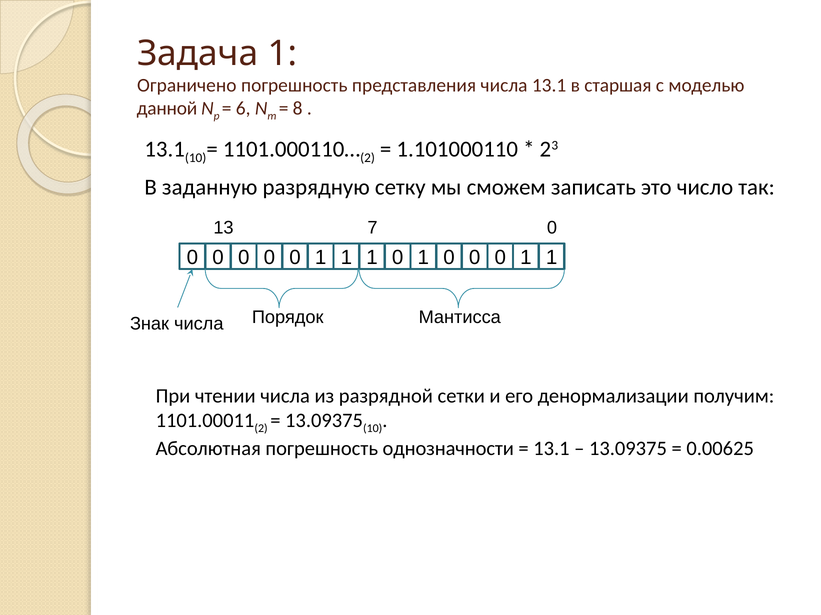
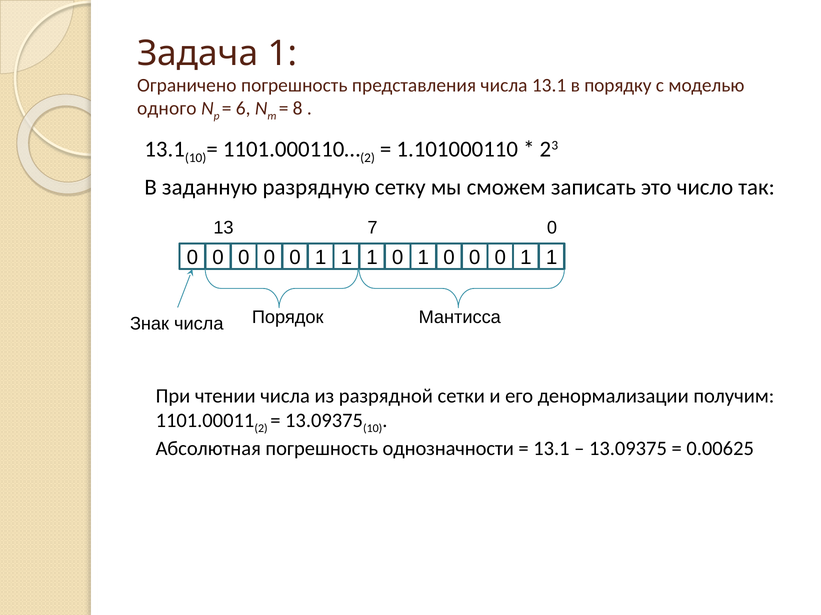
старшая: старшая -> порядку (618, 85)
данной: данной -> одного (167, 109)
